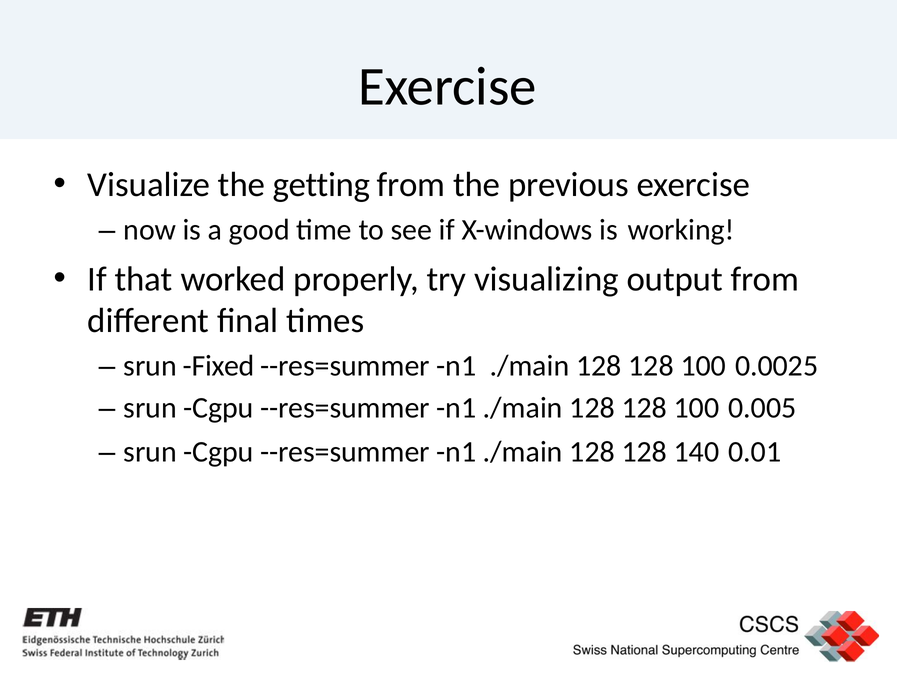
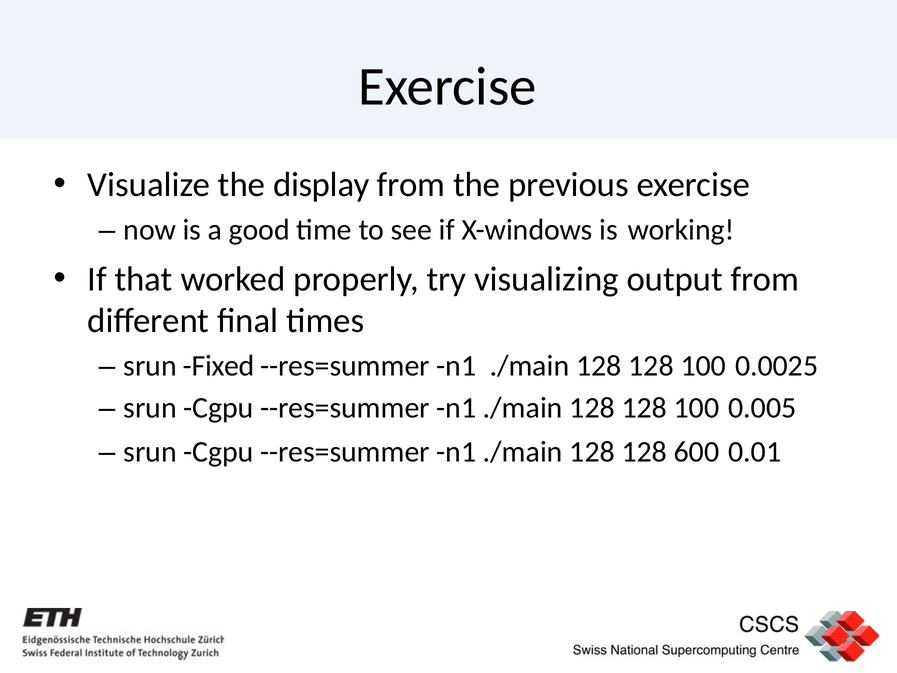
getting: getting -> display (321, 185)
140: 140 -> 600 (697, 451)
